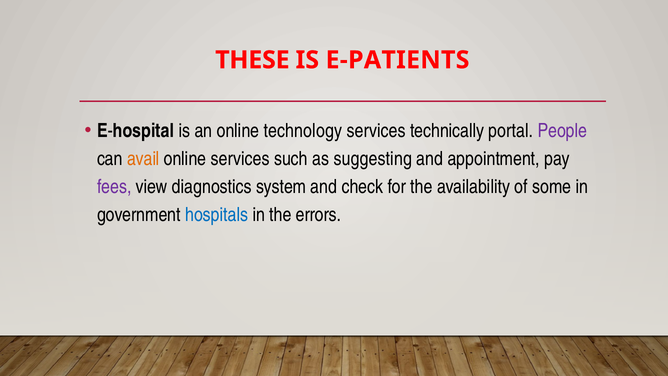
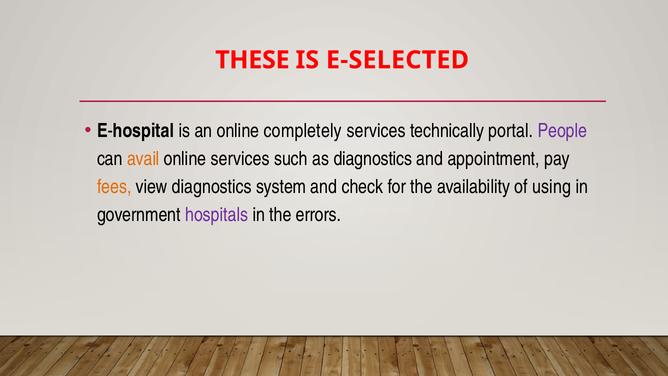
E-PATIENTS: E-PATIENTS -> E-SELECTED (397, 60)
technology: technology -> completely (303, 131)
as suggesting: suggesting -> diagnostics (373, 159)
fees colour: purple -> orange (114, 187)
some: some -> using (552, 187)
hospitals colour: blue -> purple (217, 215)
